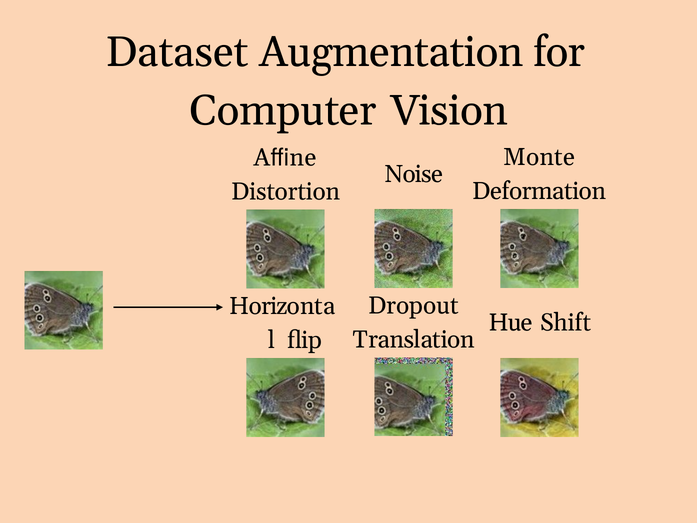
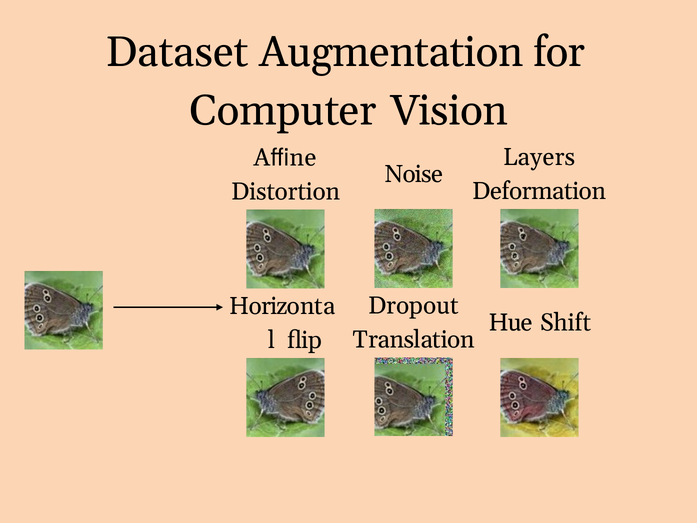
Monte: Monte -> Layers (539, 157)
